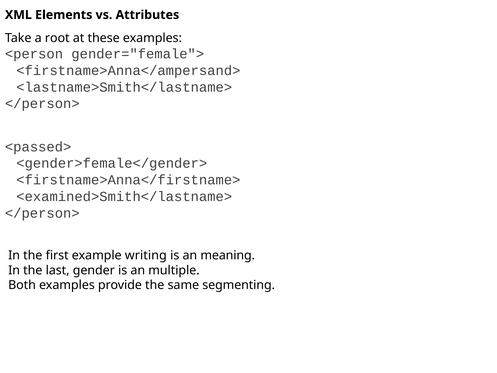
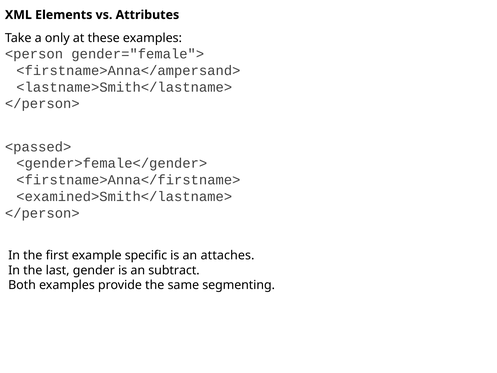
root: root -> only (57, 38)
writing: writing -> specific (146, 255)
meaning: meaning -> attaches (228, 255)
multiple: multiple -> subtract (174, 270)
